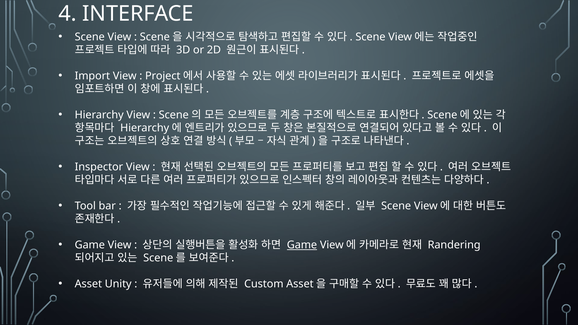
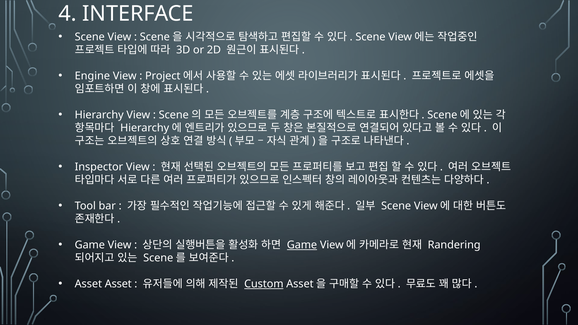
Import: Import -> Engine (92, 76)
Asset Unity: Unity -> Asset (118, 284)
Custom underline: none -> present (264, 284)
